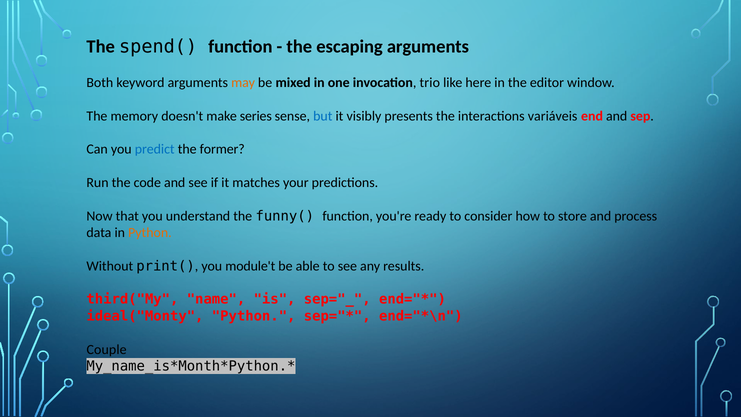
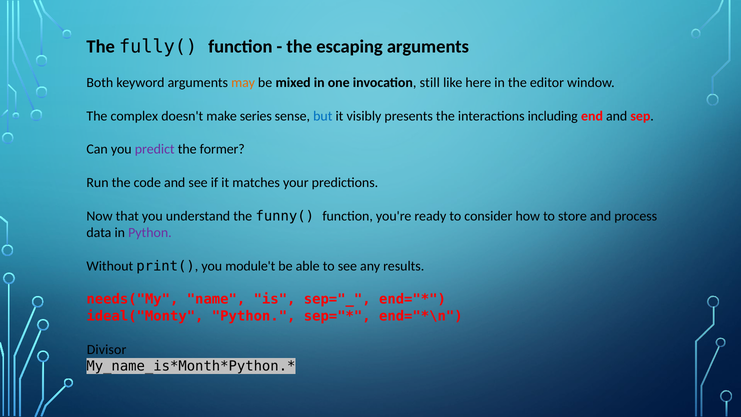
spend(: spend( -> fully( (158, 47)
trio: trio -> still (430, 83)
memory: memory -> complex (134, 116)
variáveis: variáveis -> including (553, 116)
predict colour: blue -> purple (155, 149)
Python colour: orange -> purple (150, 233)
third("My: third("My -> needs("My (132, 299)
Couple: Couple -> Divisor (107, 349)
